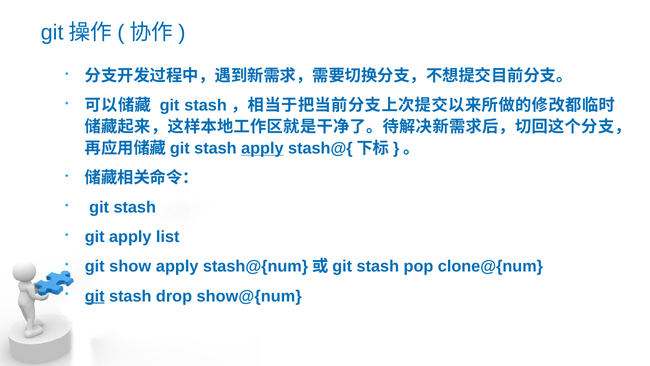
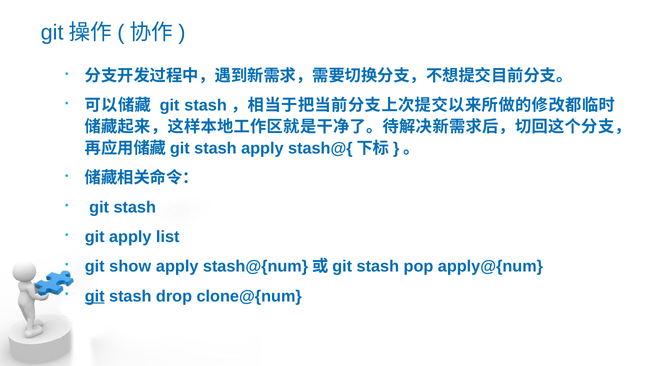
apply underline: present -> none (262, 148)
clone@{num: clone@{num -> apply@{num (490, 266)
show@{num: show@{num -> clone@{num (249, 296)
